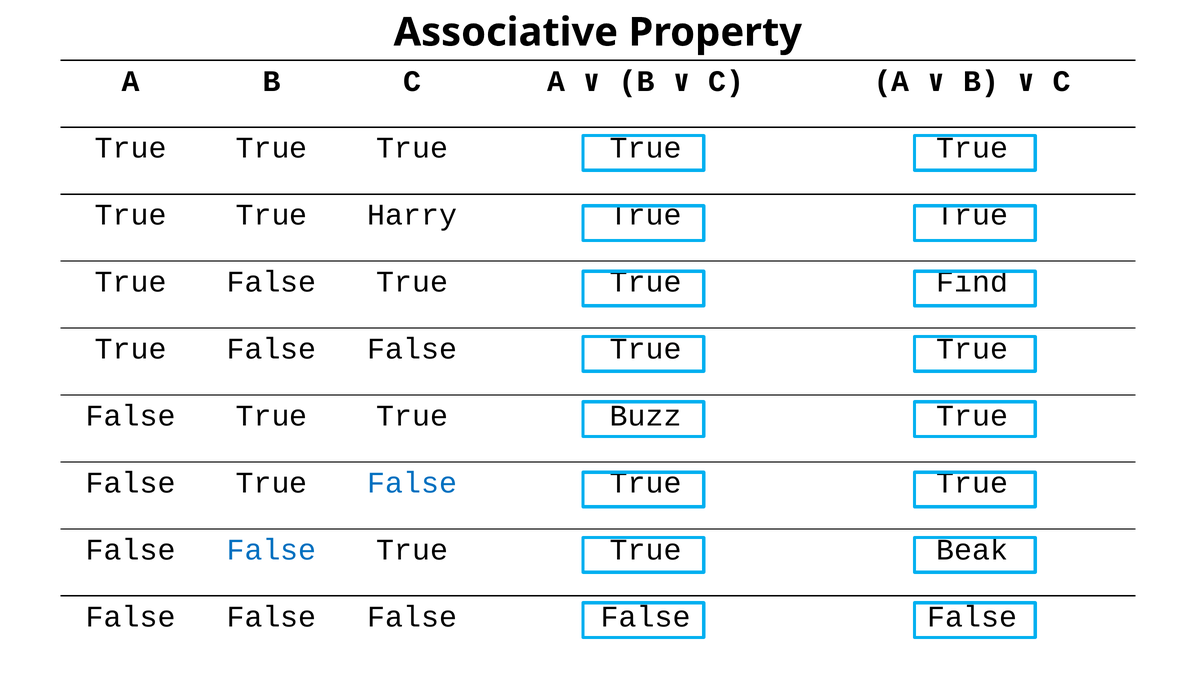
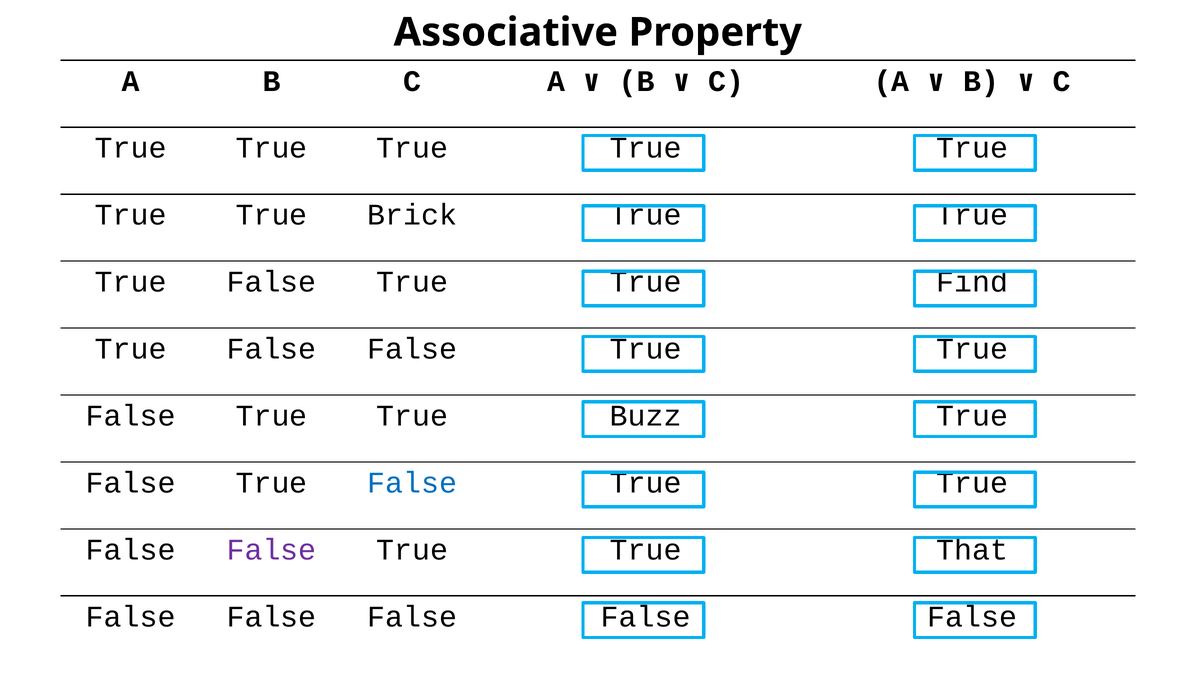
Harry: Harry -> Brick (412, 215)
False colour: blue -> purple (271, 550)
Beak: Beak -> That (972, 550)
